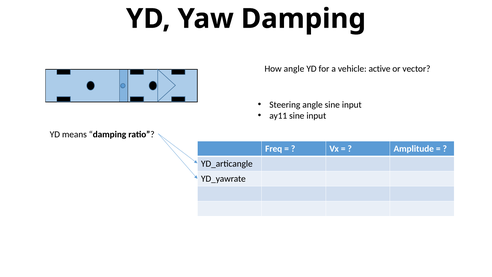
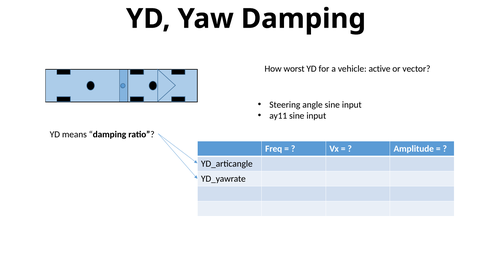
How angle: angle -> worst (294, 69)
